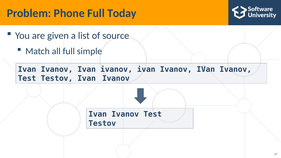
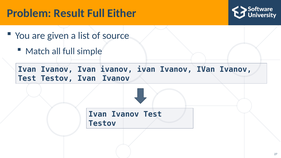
Phone: Phone -> Result (69, 13)
Today: Today -> Either (122, 13)
